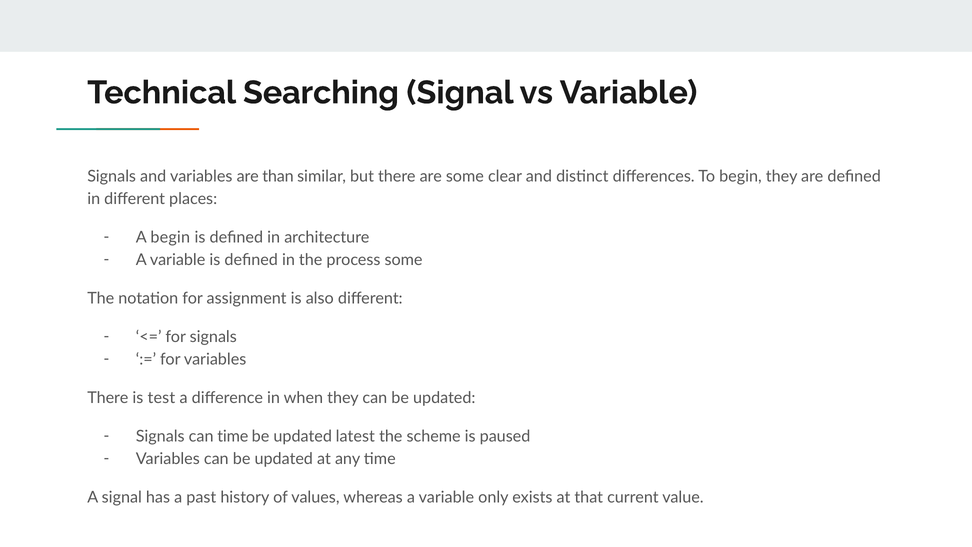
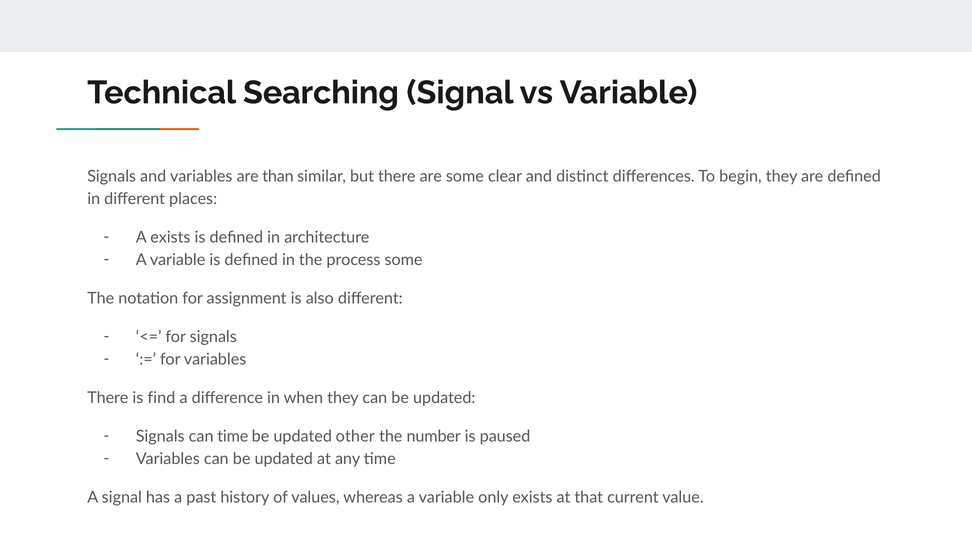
A begin: begin -> exists (170, 237)
test: test -> find (161, 398)
latest: latest -> other (355, 436)
scheme: scheme -> number (434, 436)
